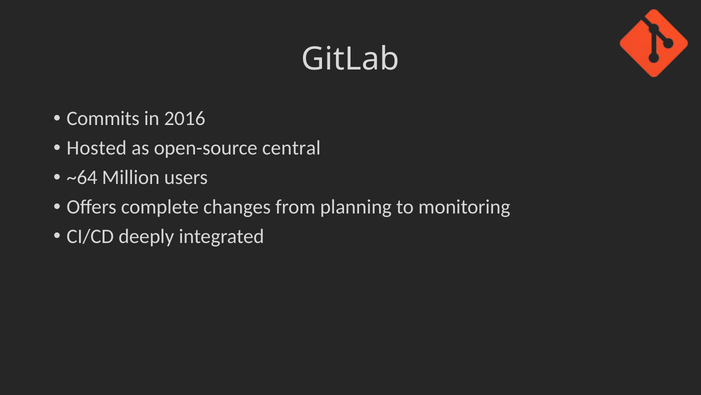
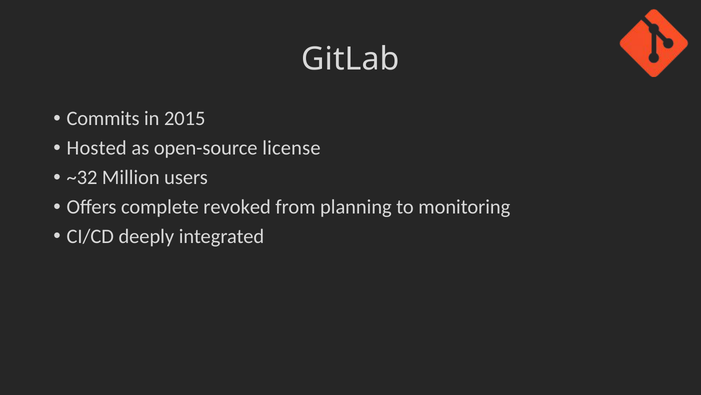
2016: 2016 -> 2015 (185, 119)
central: central -> license (291, 148)
~64: ~64 -> ~32 (82, 177)
changes: changes -> revoked (237, 207)
